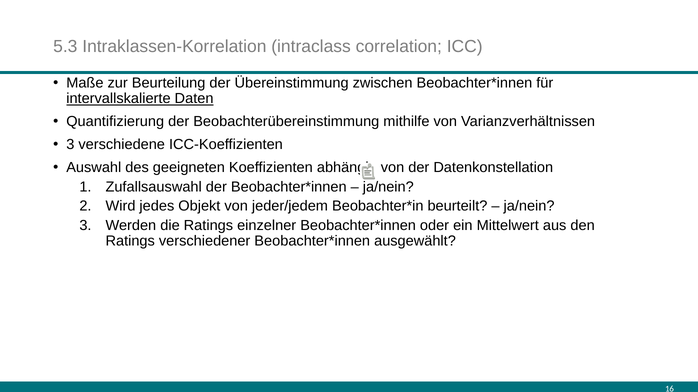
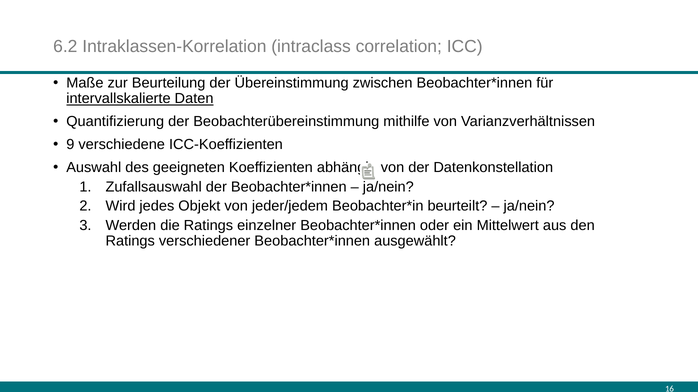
5.3: 5.3 -> 6.2 (65, 47)
3: 3 -> 9 (70, 145)
